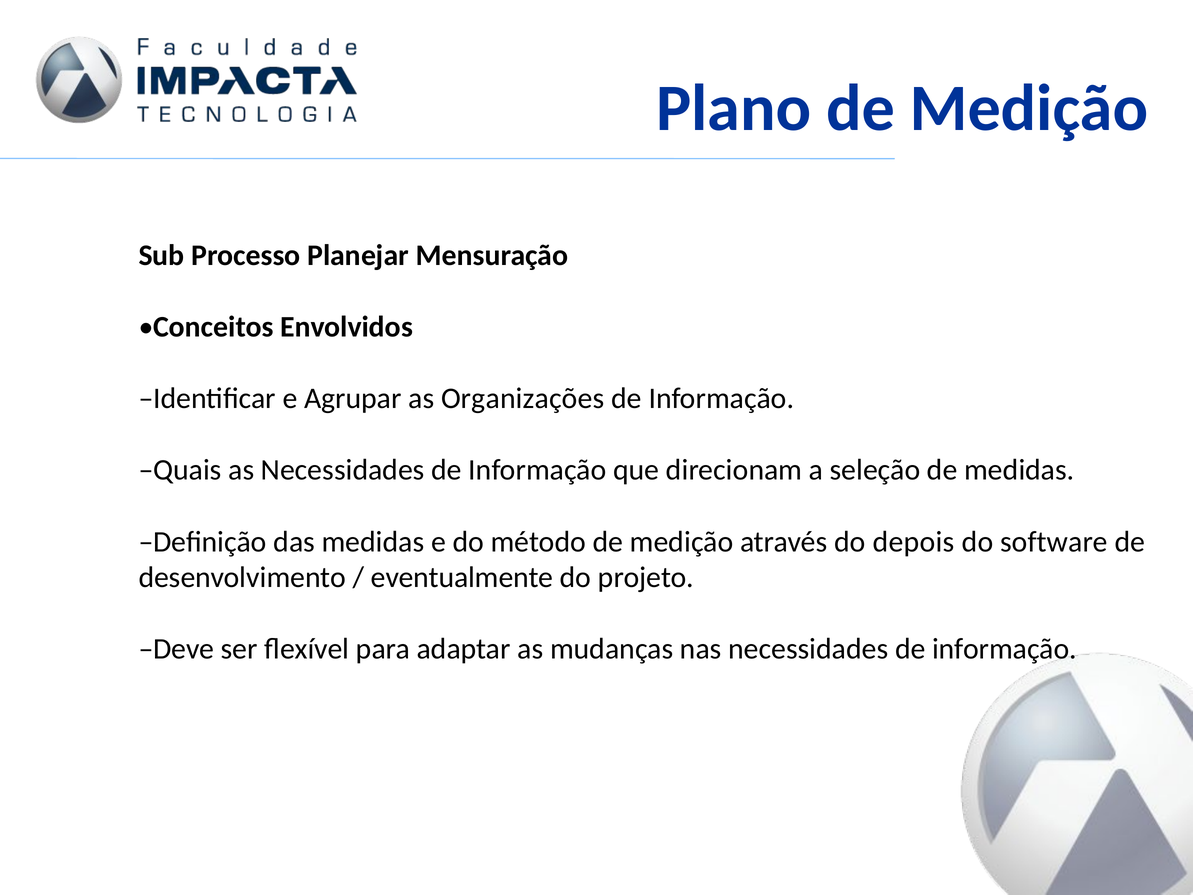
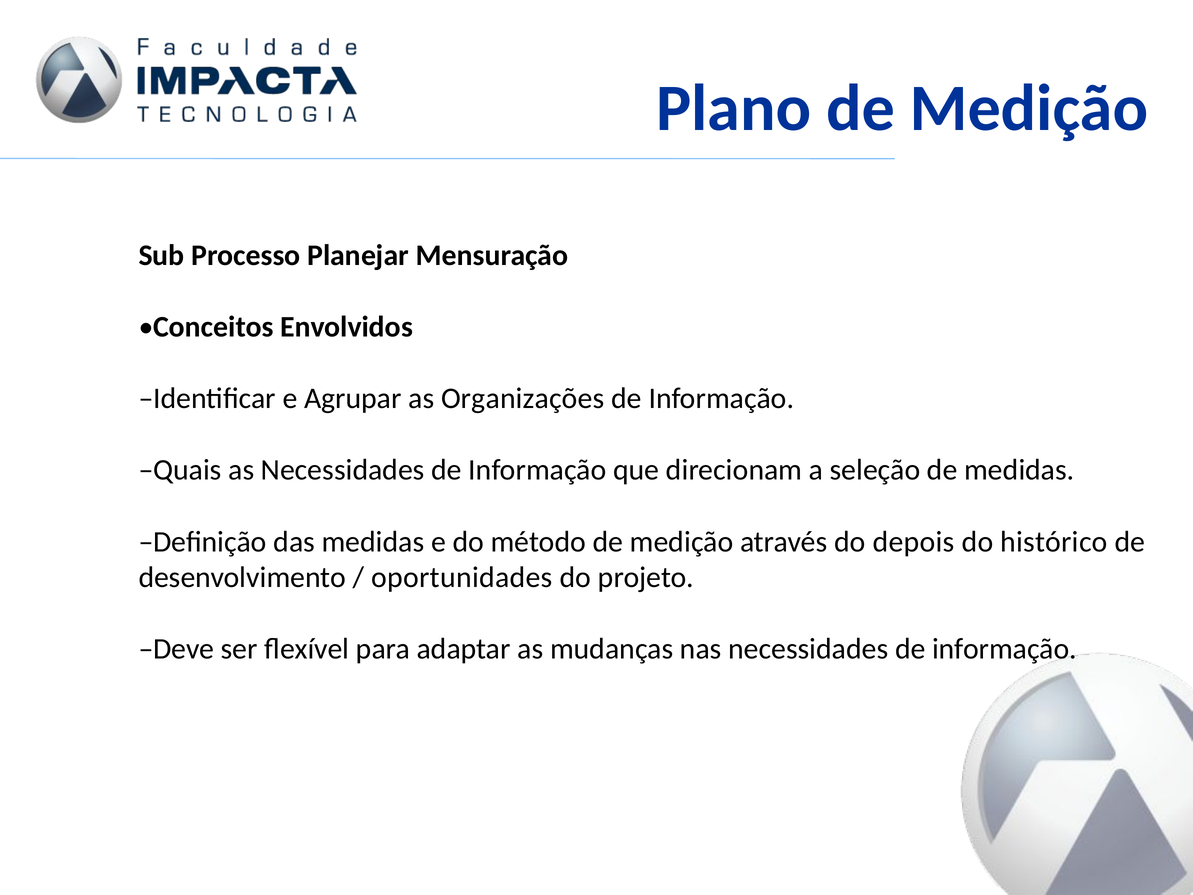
software: software -> histórico (1054, 542)
eventualmente: eventualmente -> oportunidades (462, 577)
